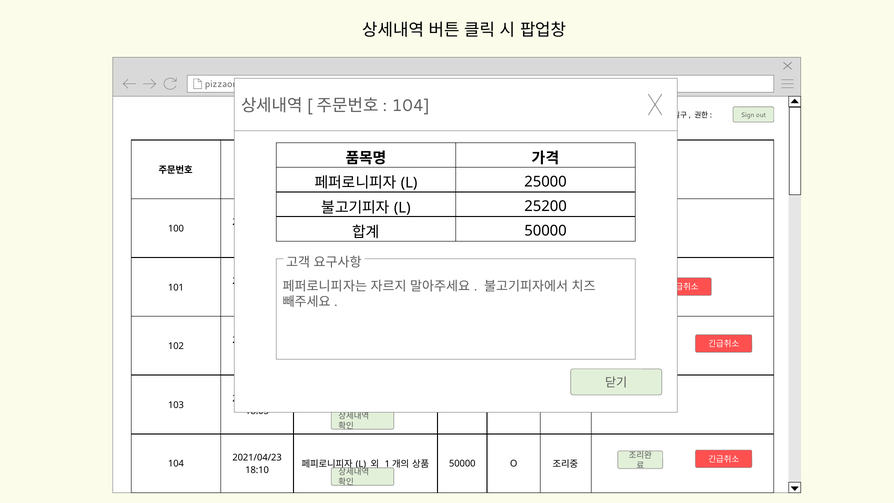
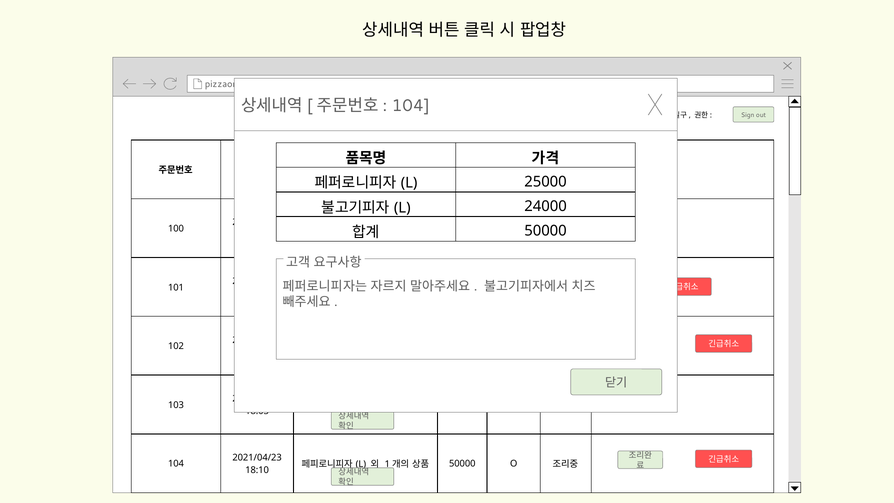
25200: 25200 -> 24000 (546, 206)
